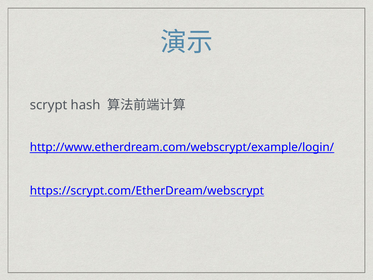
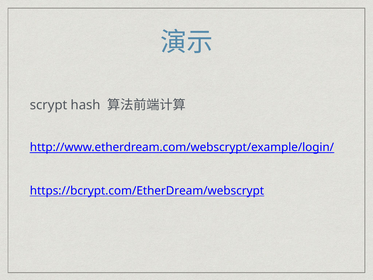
https://scrypt.com/EtherDream/webscrypt: https://scrypt.com/EtherDream/webscrypt -> https://bcrypt.com/EtherDream/webscrypt (147, 191)
